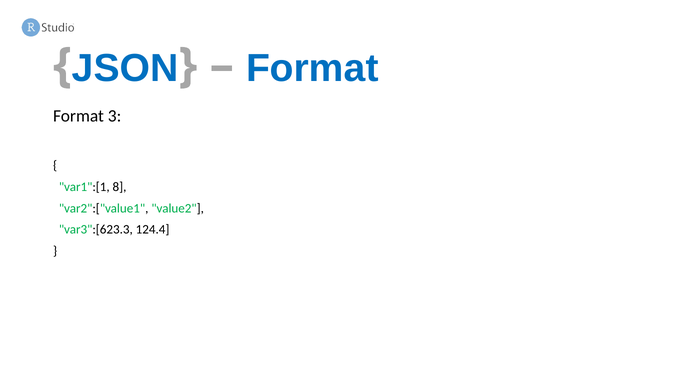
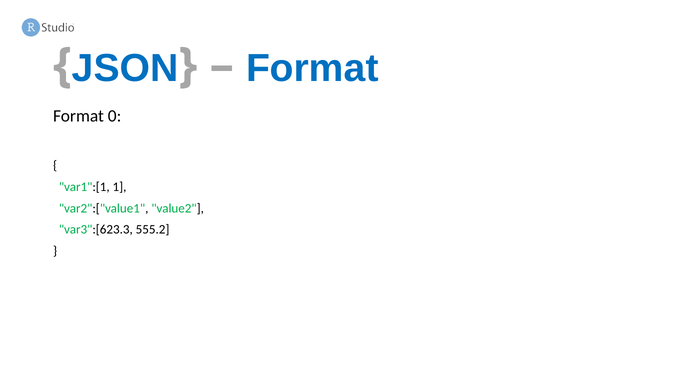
3: 3 -> 0 (115, 116)
8: 8 -> 1 (120, 187)
124.4: 124.4 -> 555.2 (153, 230)
